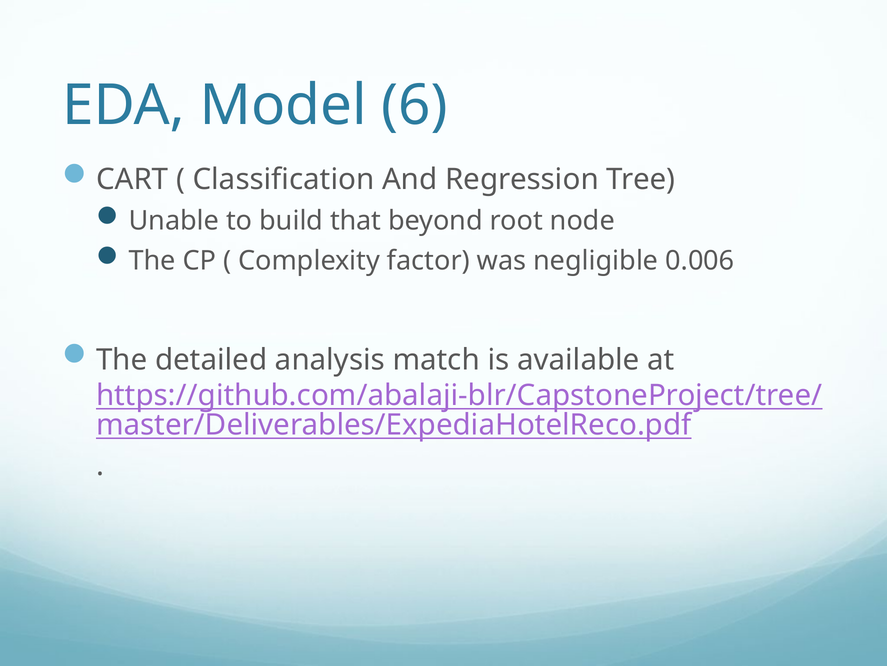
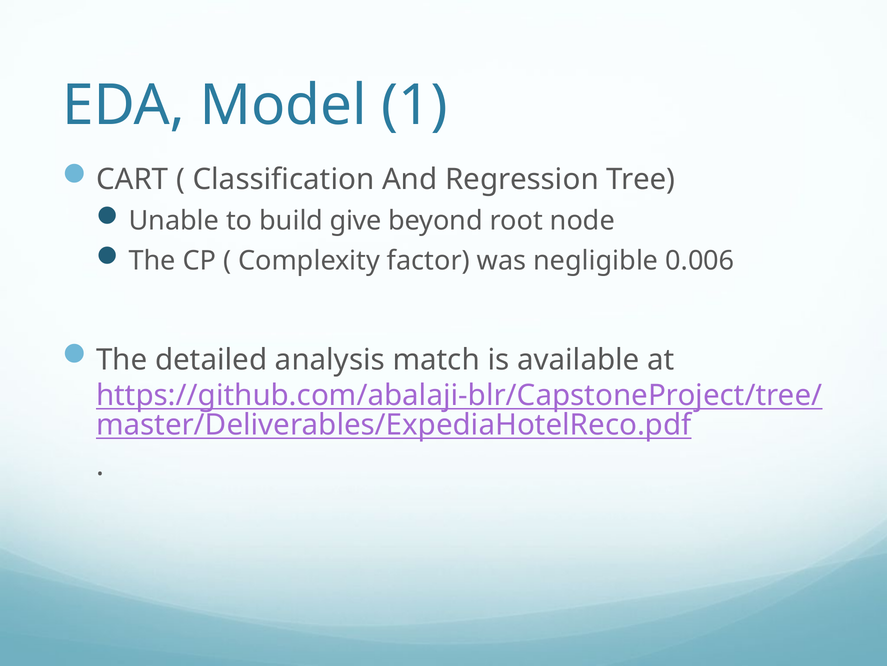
6: 6 -> 1 (415, 106)
that: that -> give (356, 221)
